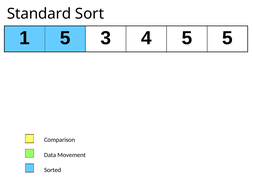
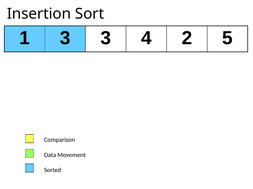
Standard: Standard -> Insertion (39, 14)
1 5: 5 -> 3 (65, 38)
4 5: 5 -> 2 (187, 38)
